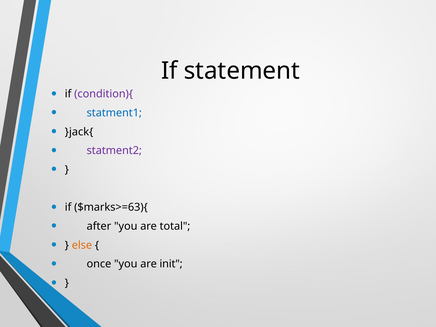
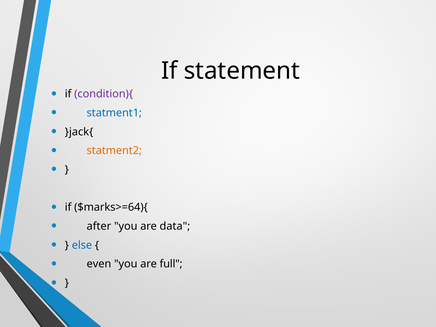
statment2 colour: purple -> orange (114, 151)
$marks>=63){: $marks>=63){ -> $marks>=64){ (111, 207)
total: total -> data (175, 226)
else colour: orange -> blue (82, 245)
once: once -> even (99, 264)
init: init -> full (171, 264)
